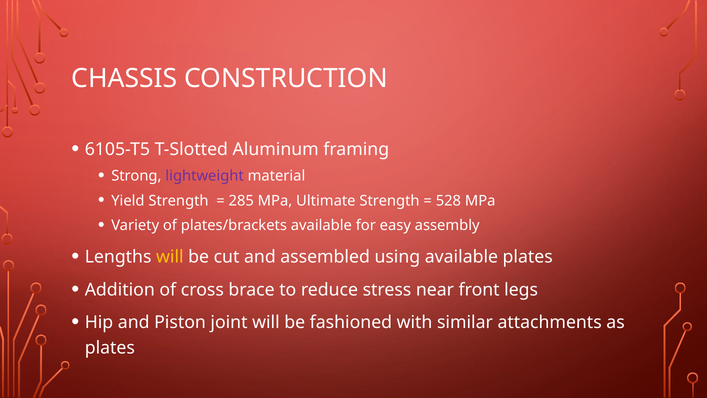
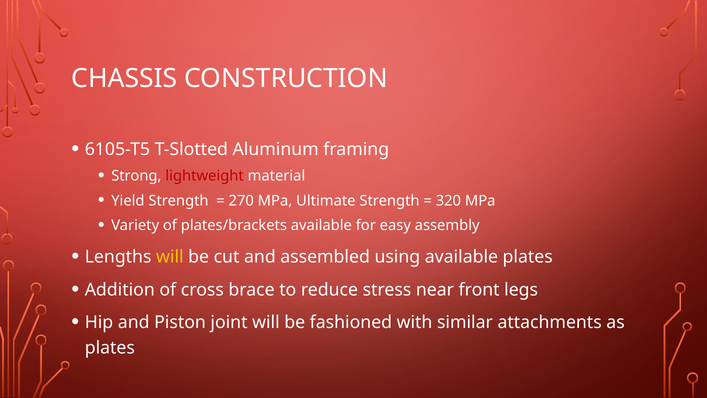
lightweight colour: purple -> red (205, 176)
285: 285 -> 270 (241, 201)
528: 528 -> 320 (448, 201)
